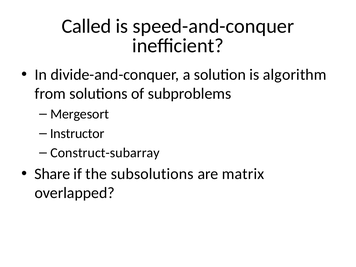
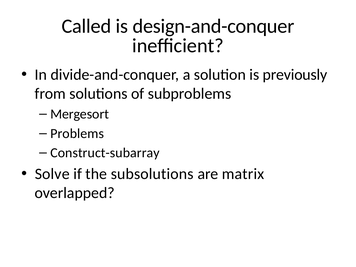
speed-and-conquer: speed-and-conquer -> design-and-conquer (213, 26)
algorithm: algorithm -> previously (295, 75)
Instructor: Instructor -> Problems (77, 134)
Share: Share -> Solve (52, 174)
